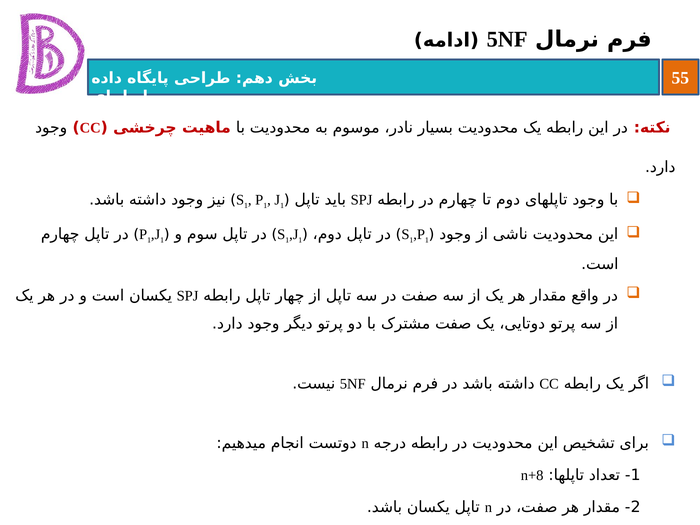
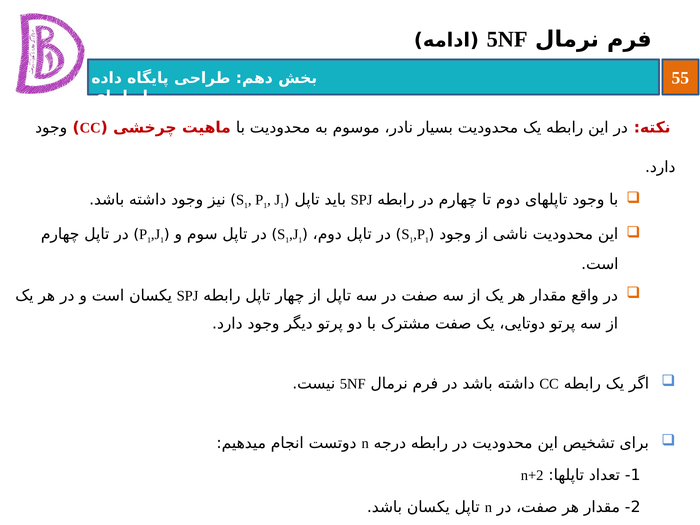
n+8: n+8 -> n+2 (532, 475)
